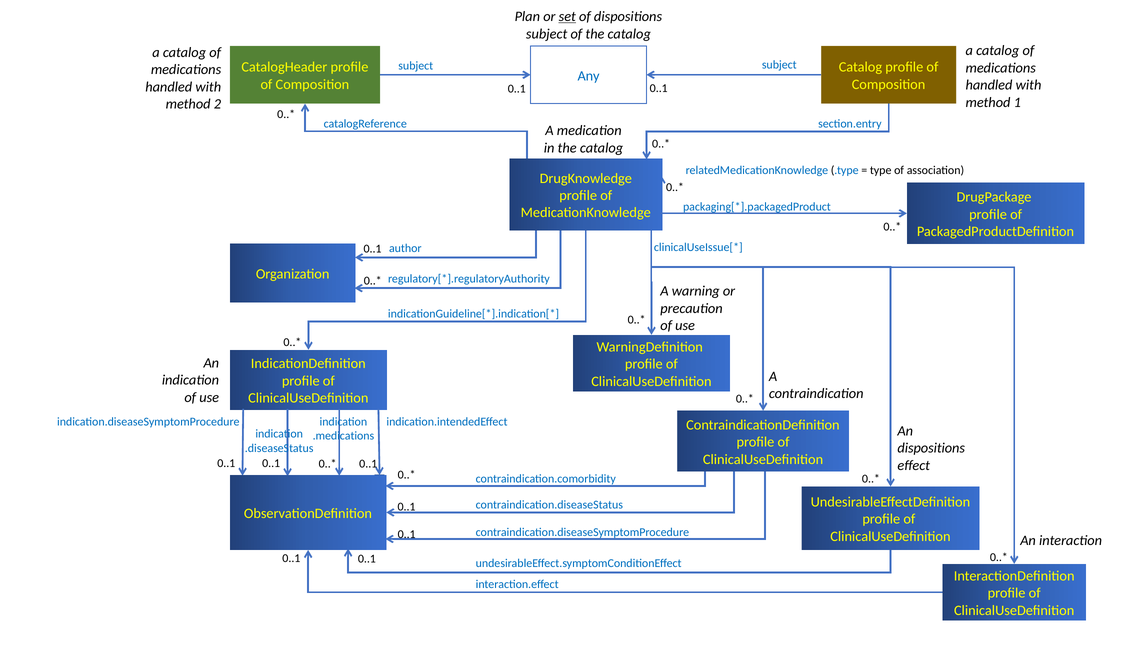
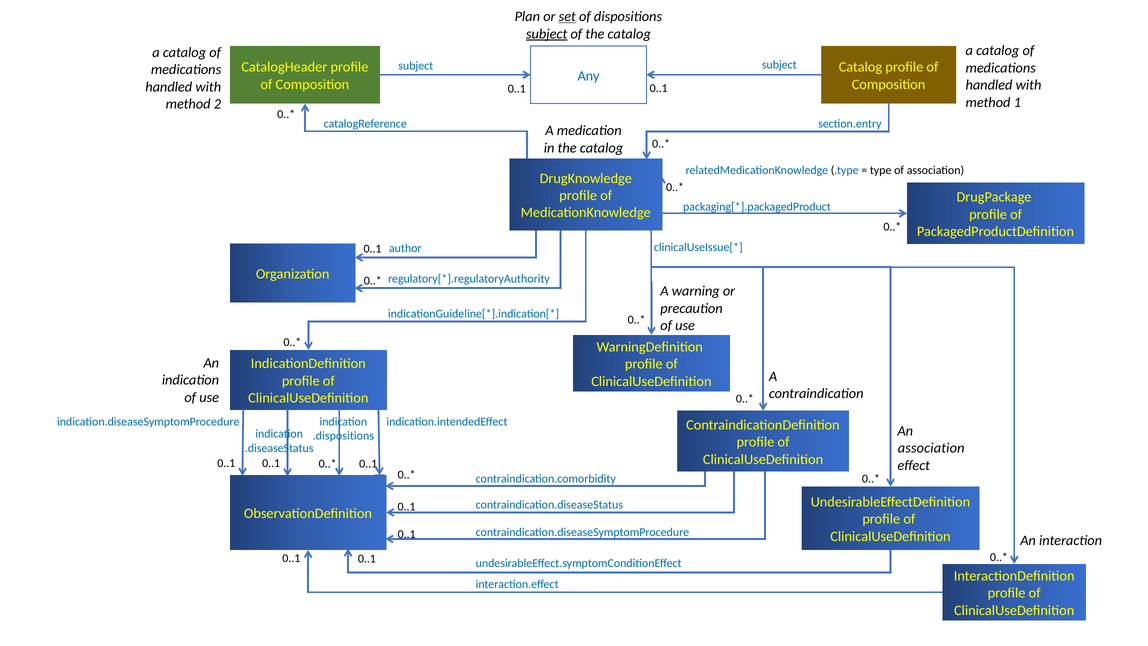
subject underline: none -> present (547, 34)
.medications: .medications -> .dispositions (343, 436)
dispositions: dispositions -> association (931, 448)
